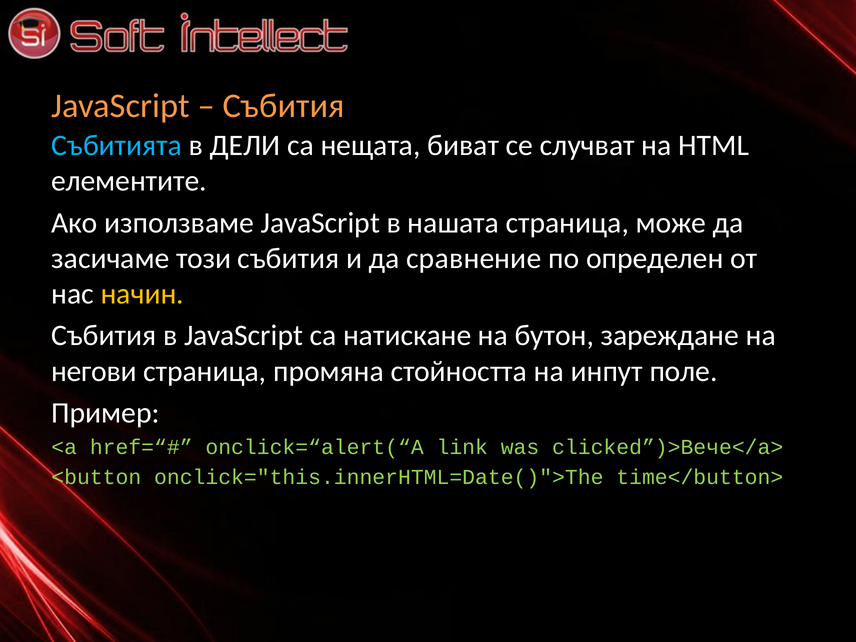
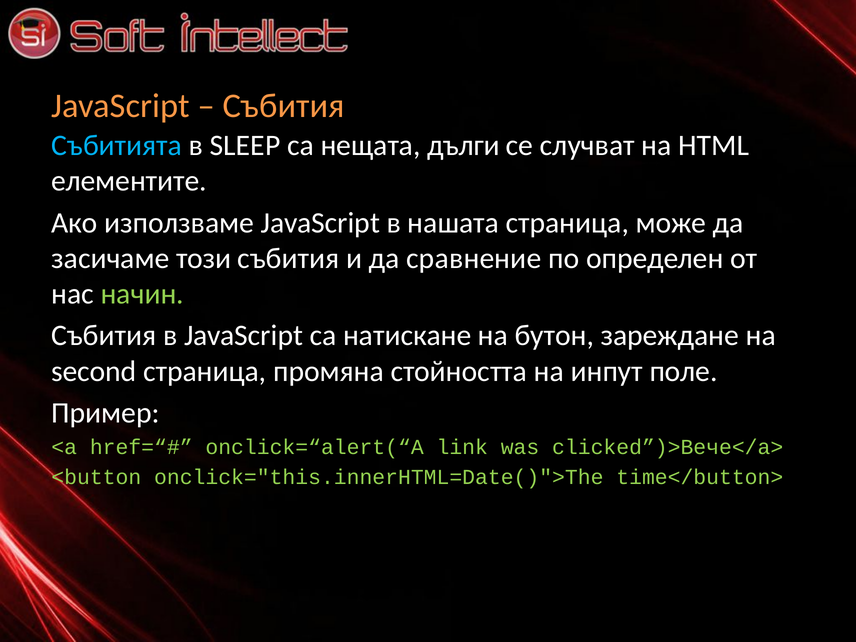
ДЕЛИ: ДЕЛИ -> SLEEP (245, 145)
биват: биват -> дълги (463, 145)
начин colour: yellow -> light green (142, 294)
негови: негови -> second (94, 371)
